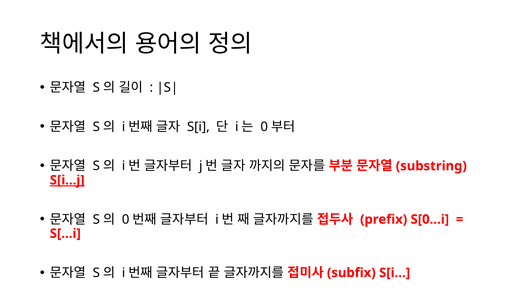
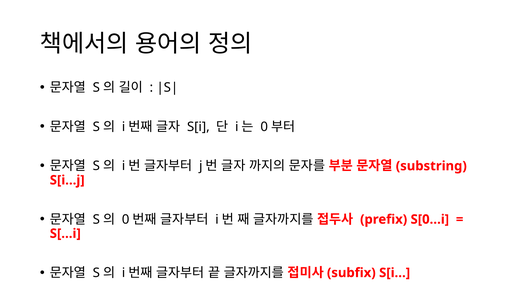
S[i…j underline: present -> none (67, 180)
